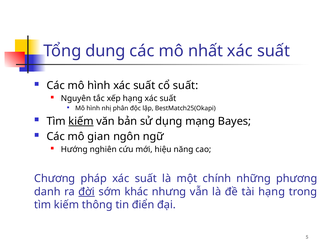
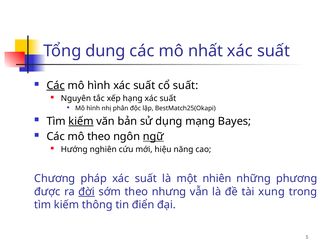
Các underline: none -> present (56, 85)
mô gian: gian -> theo (99, 137)
ngữ underline: none -> present (153, 137)
chính: chính -> nhiên (217, 179)
danh: danh -> được (47, 192)
sớm khác: khác -> theo (136, 192)
tài hạng: hạng -> xung (272, 192)
